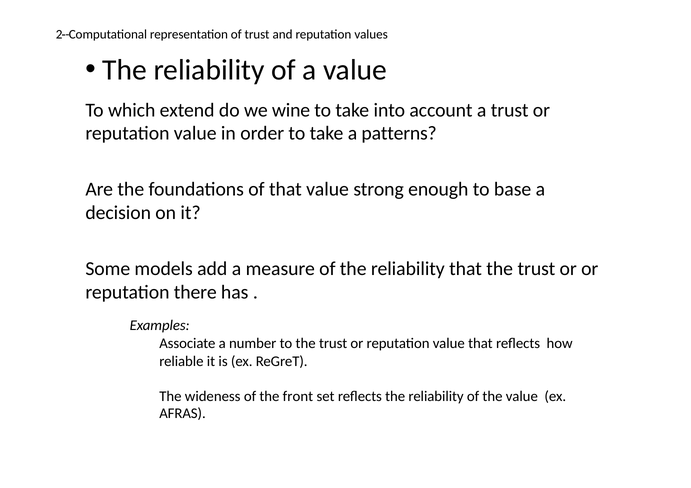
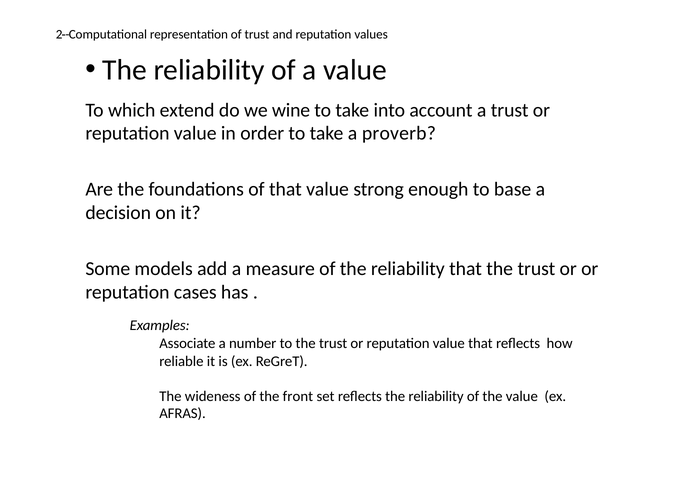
patterns: patterns -> proverb (399, 133)
there: there -> cases (195, 292)
